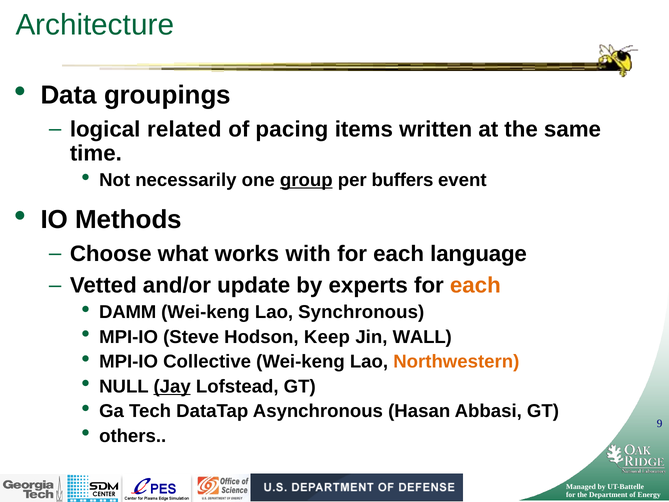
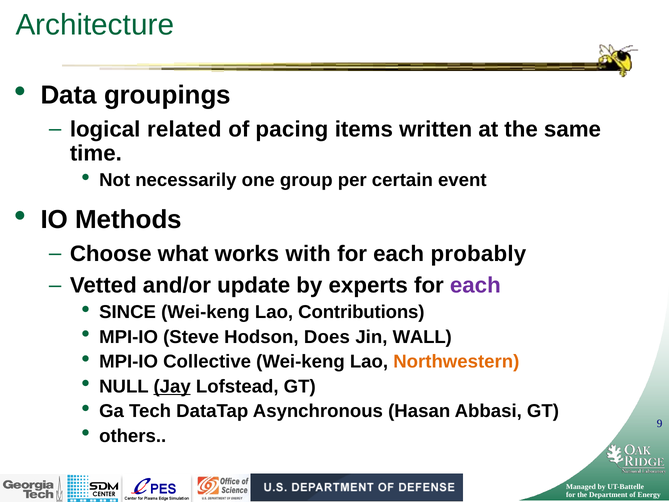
group underline: present -> none (306, 180)
buffers: buffers -> certain (402, 180)
language: language -> probably (478, 254)
each colour: orange -> purple (475, 285)
DAMM: DAMM -> SINCE (128, 312)
Synchronous: Synchronous -> Contributions (361, 312)
Keep: Keep -> Does (327, 337)
